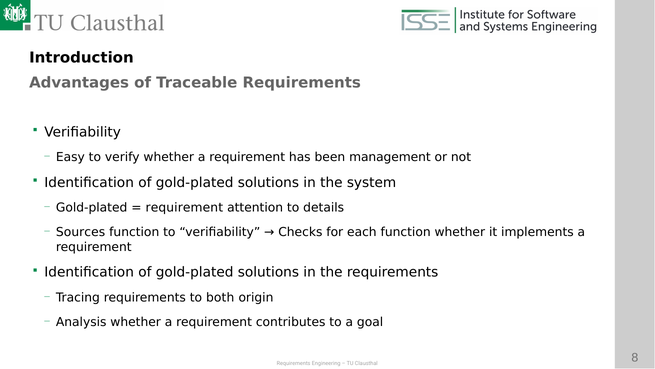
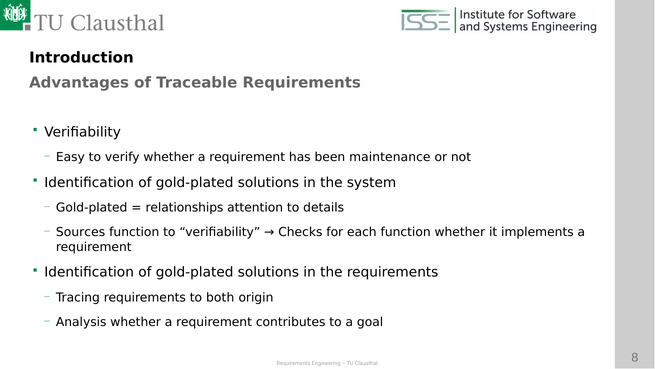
management: management -> maintenance (390, 157)
requirement: requirement -> relationships (184, 208)
